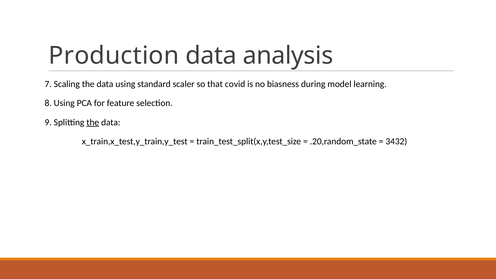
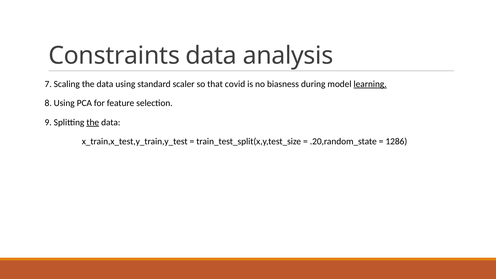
Production: Production -> Constraints (114, 56)
learning underline: none -> present (370, 84)
3432: 3432 -> 1286 (396, 141)
